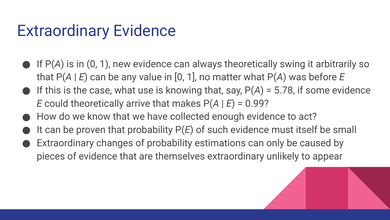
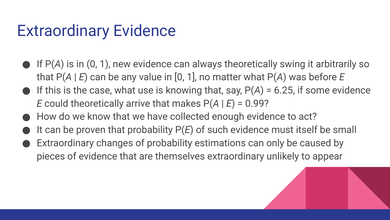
5.78: 5.78 -> 6.25 (284, 90)
